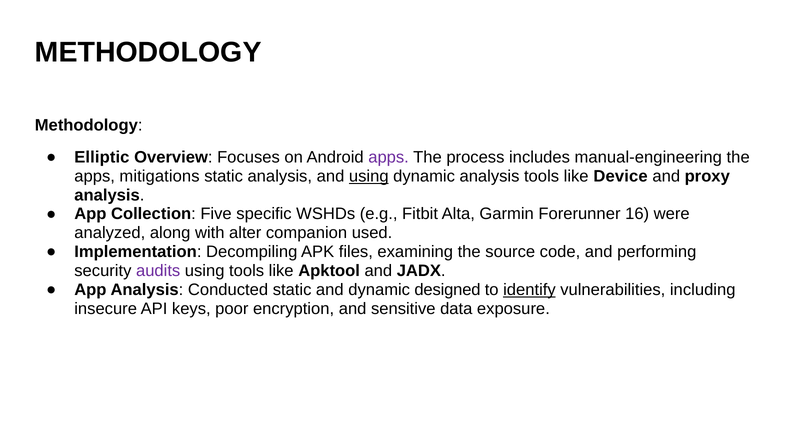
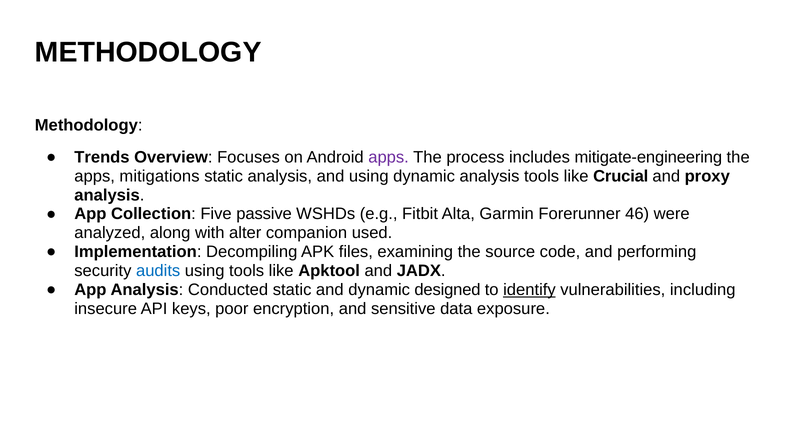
Elliptic: Elliptic -> Trends (102, 157)
manual-engineering: manual-engineering -> mitigate-engineering (648, 157)
using underline: present -> none (369, 176)
Device: Device -> Crucial (621, 176)
specific: specific -> passive (264, 214)
16: 16 -> 46 (637, 214)
audits colour: purple -> blue (158, 271)
